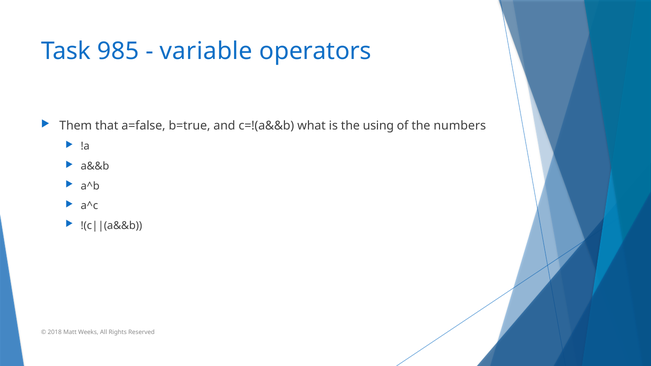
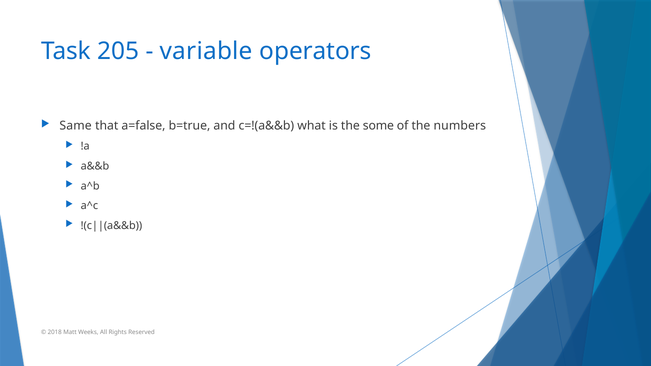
985: 985 -> 205 (118, 51)
Them: Them -> Same (76, 126)
using: using -> some (378, 126)
